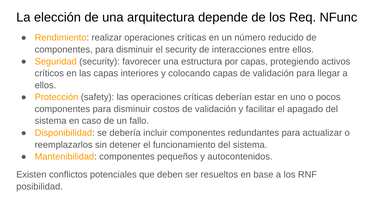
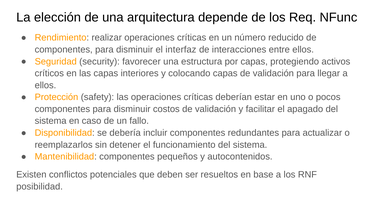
el security: security -> interfaz (181, 49)
